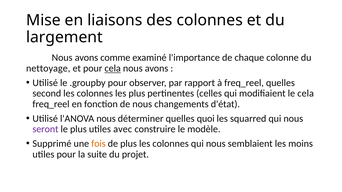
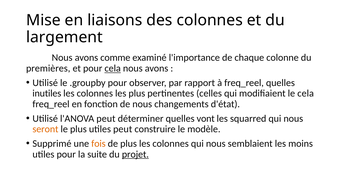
nettoyage: nettoyage -> premières (48, 69)
second: second -> inutiles (47, 94)
l'ANOVA nous: nous -> peut (106, 119)
quoi: quoi -> vont (206, 119)
seront colour: purple -> orange (45, 129)
utiles avec: avec -> peut (123, 129)
projet underline: none -> present (135, 155)
